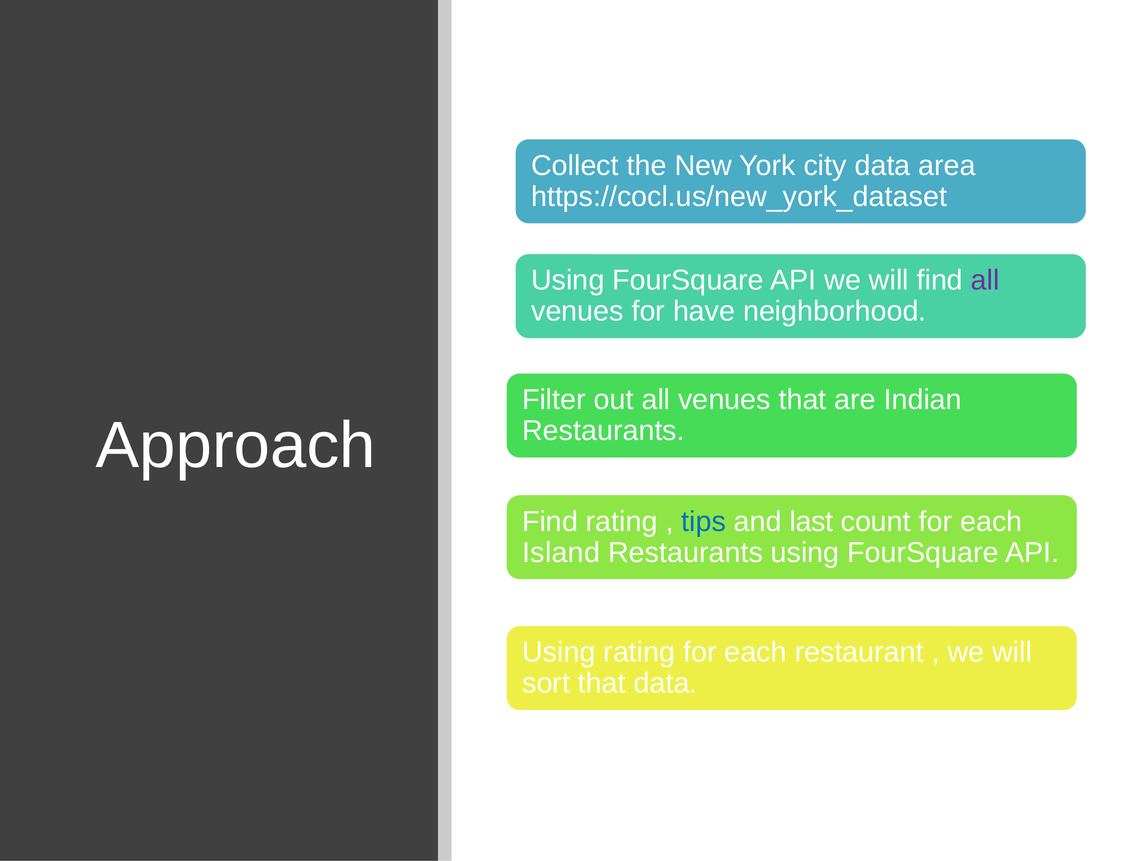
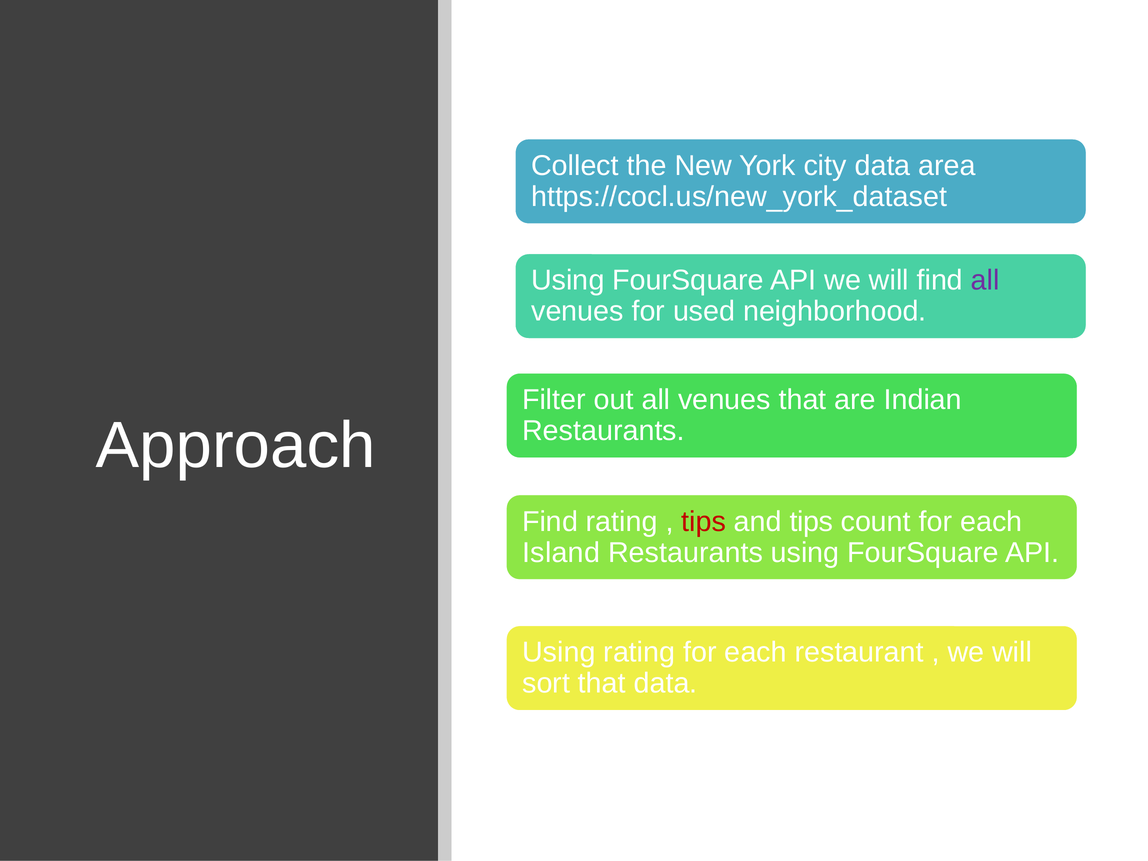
have: have -> used (704, 311)
tips colour: blue -> red (704, 522)
and last: last -> tips (811, 522)
